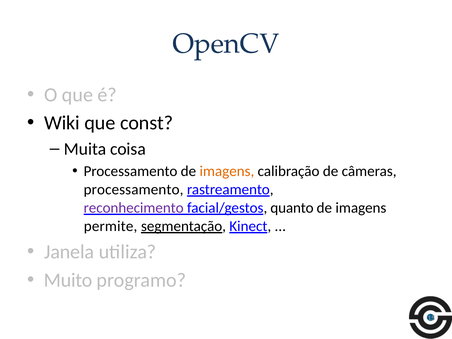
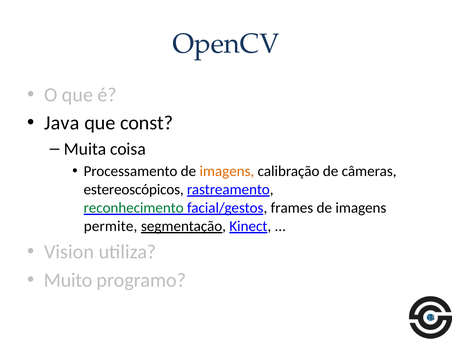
Wiki: Wiki -> Java (62, 123)
processamento: processamento -> estereoscópicos (134, 189)
reconhecimento colour: purple -> green (134, 208)
quanto: quanto -> frames (292, 208)
Janela: Janela -> Vision (69, 252)
